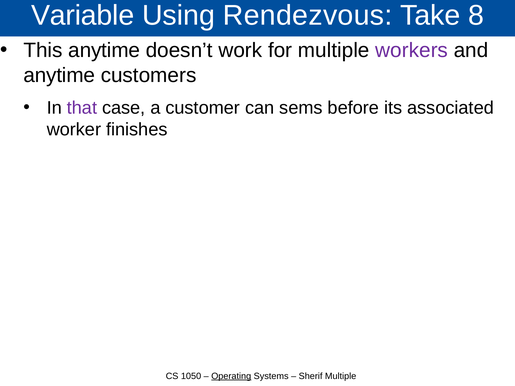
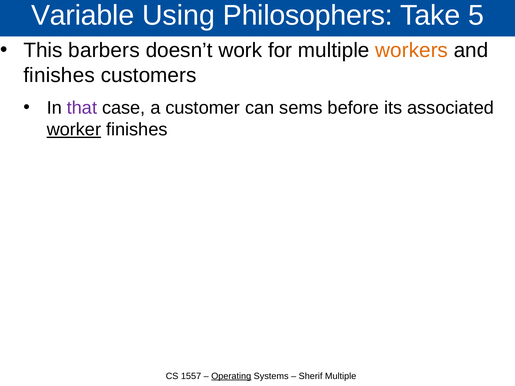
Rendezvous: Rendezvous -> Philosophers (308, 15)
8: 8 -> 5 (476, 15)
This anytime: anytime -> barbers (104, 50)
workers colour: purple -> orange (412, 50)
anytime: anytime -> finishes (59, 75)
worker underline: none -> present (74, 130)
1050: 1050 -> 1557 (191, 376)
